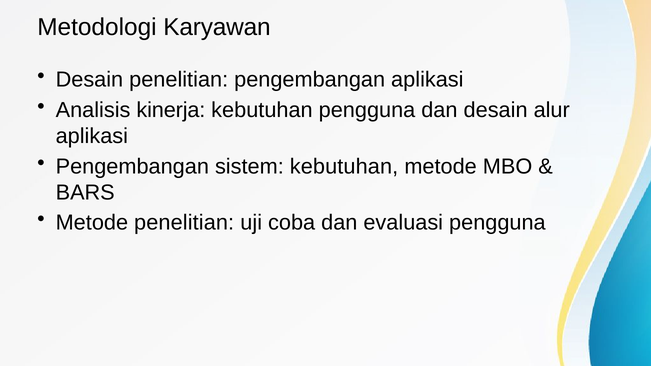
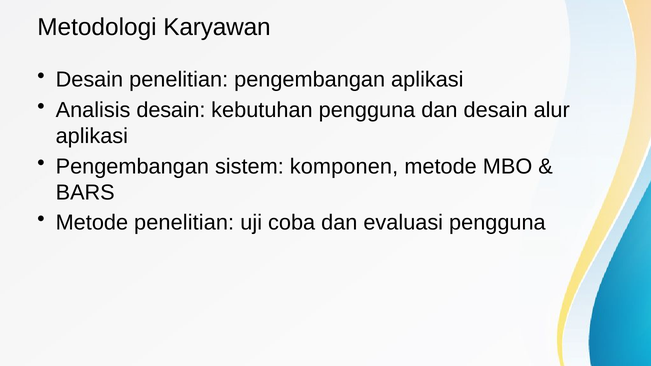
Analisis kinerja: kinerja -> desain (171, 110)
sistem kebutuhan: kebutuhan -> komponen (344, 166)
